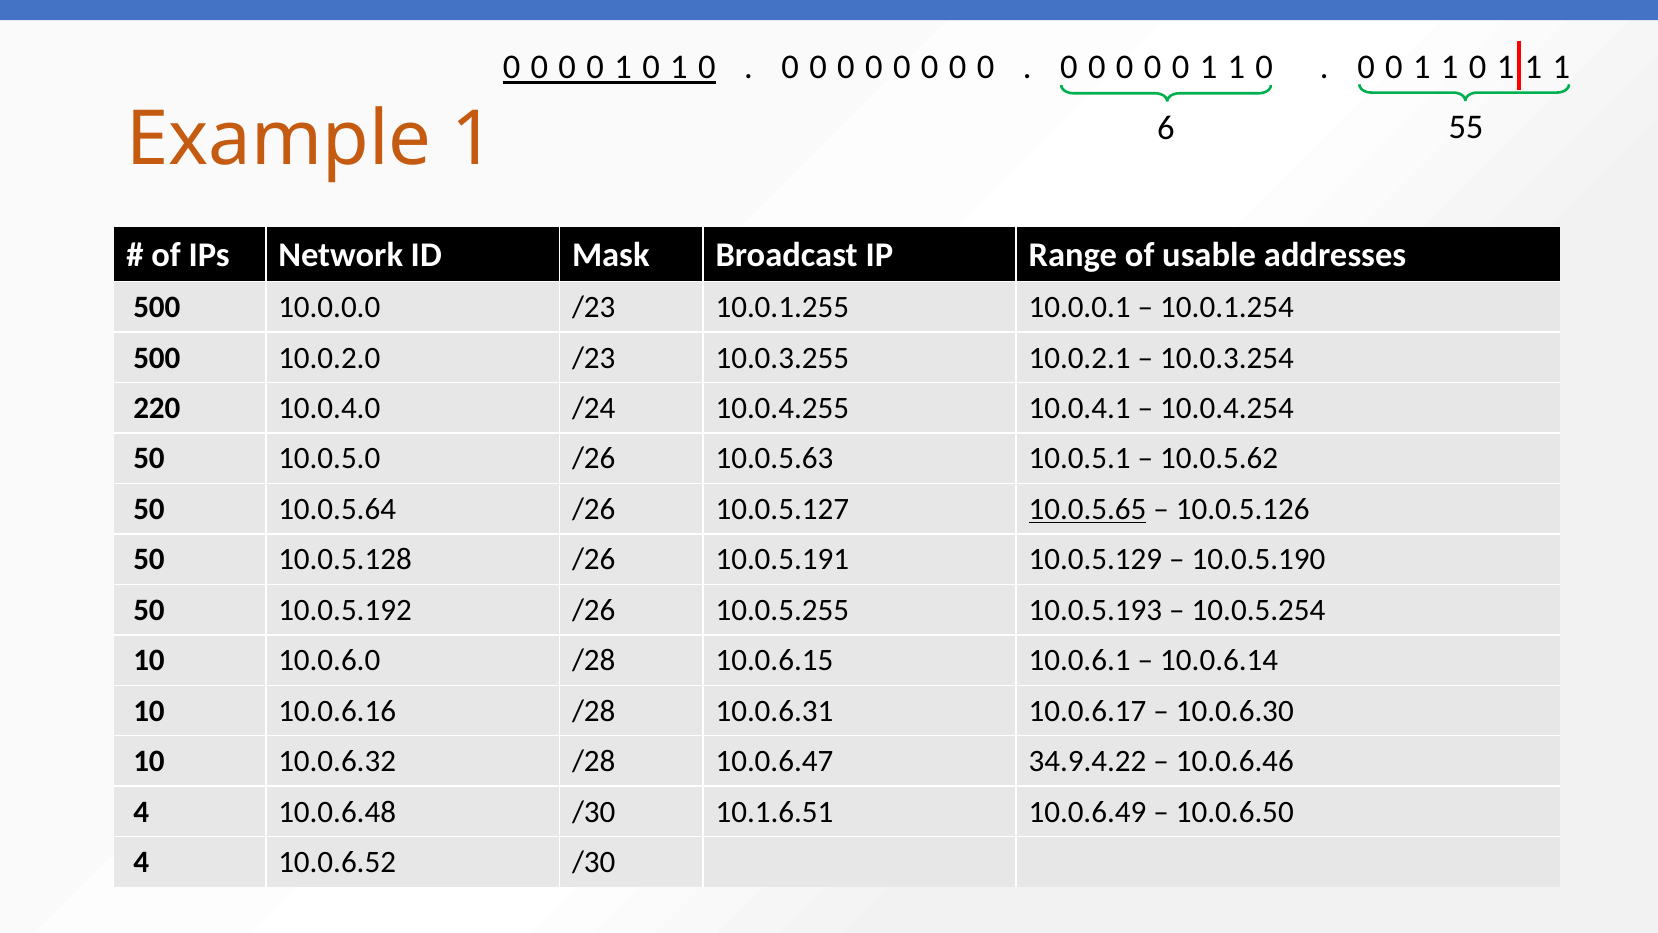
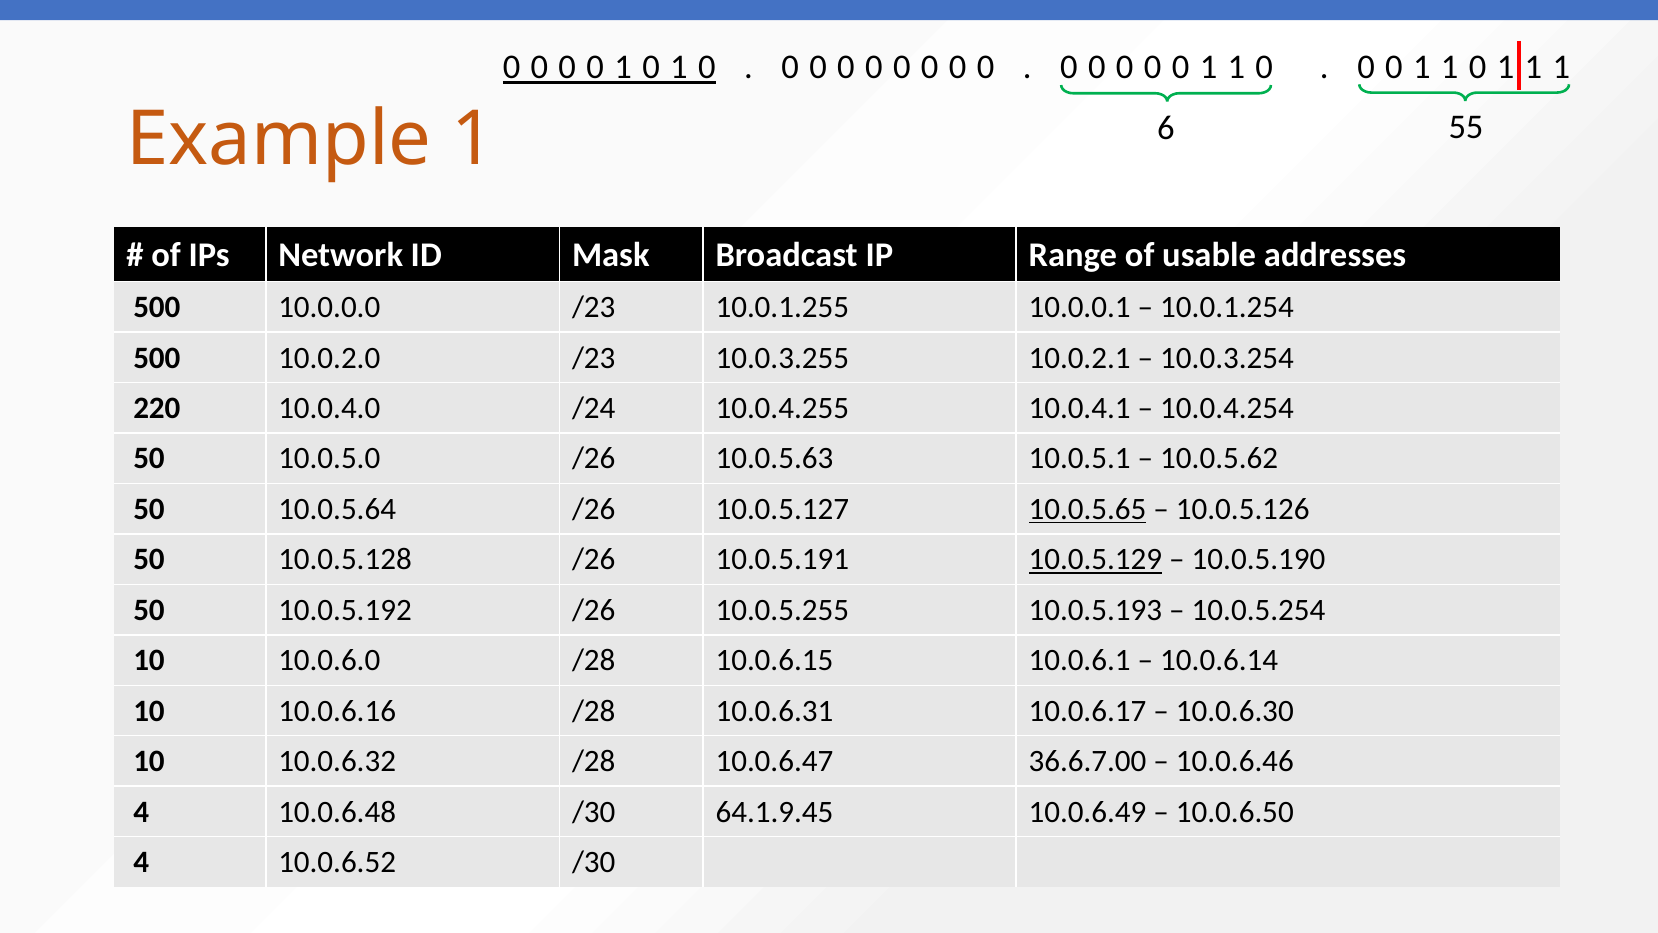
10.0.5.129 underline: none -> present (1095, 559)
34.9.4.22: 34.9.4.22 -> 36.6.7.00 (1088, 761)
10.1.6.51: 10.1.6.51 -> 64.1.9.45 (774, 811)
